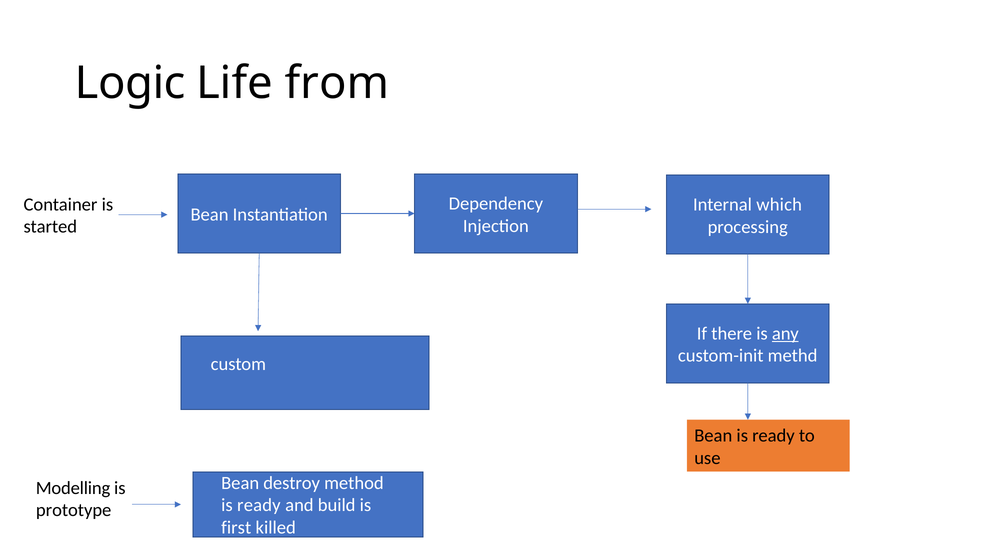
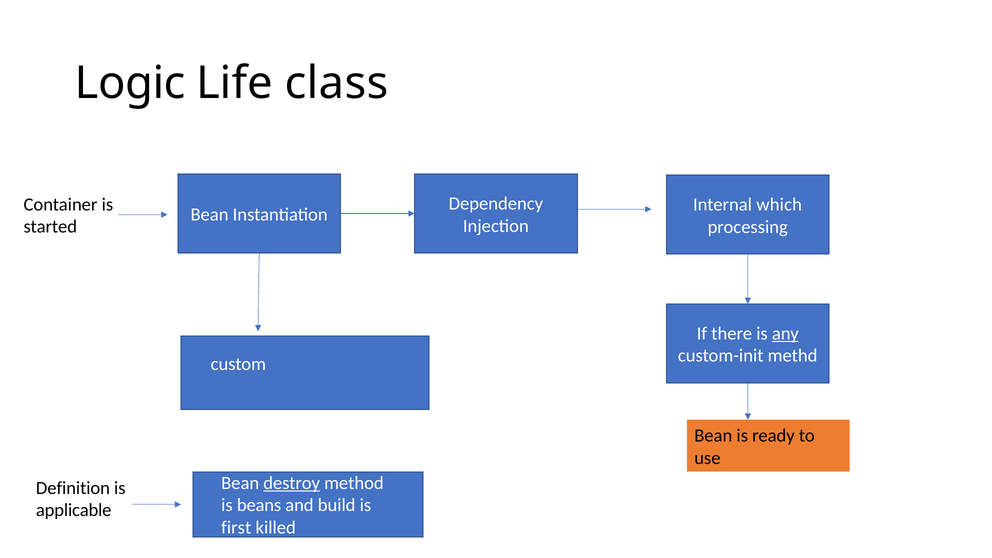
from: from -> class (337, 83)
destroy underline: none -> present (292, 483)
Modelling: Modelling -> Definition (73, 488)
ready: ready -> beans (259, 505)
prototype: prototype -> applicable (74, 510)
